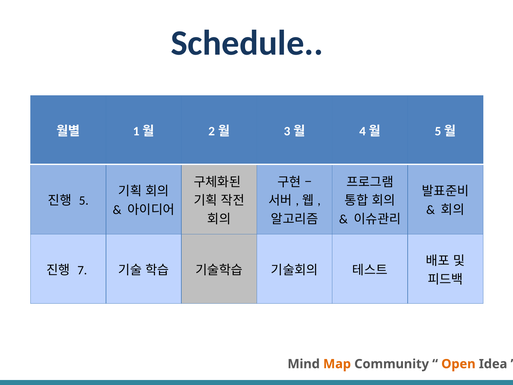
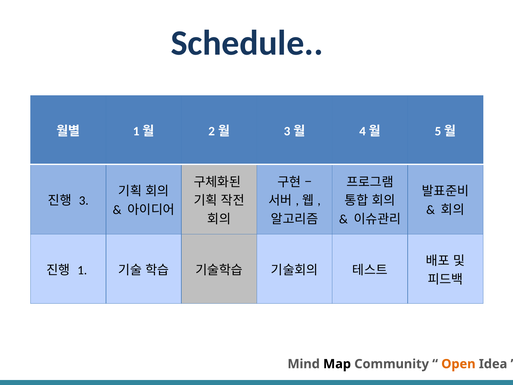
5: 5 -> 3 (84, 201)
7: 7 -> 1 (82, 270)
Map colour: orange -> black (337, 364)
